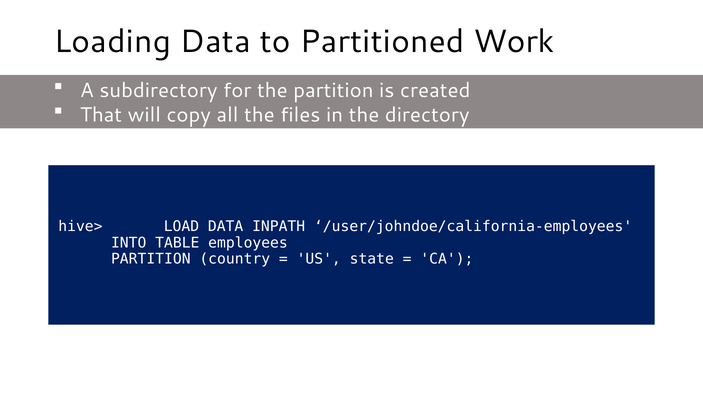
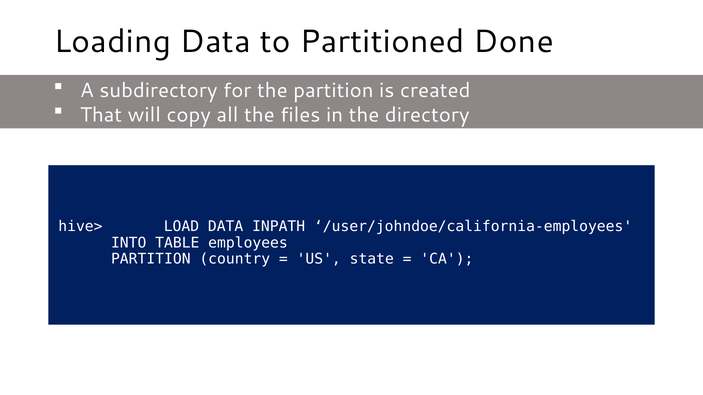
Work: Work -> Done (514, 42)
